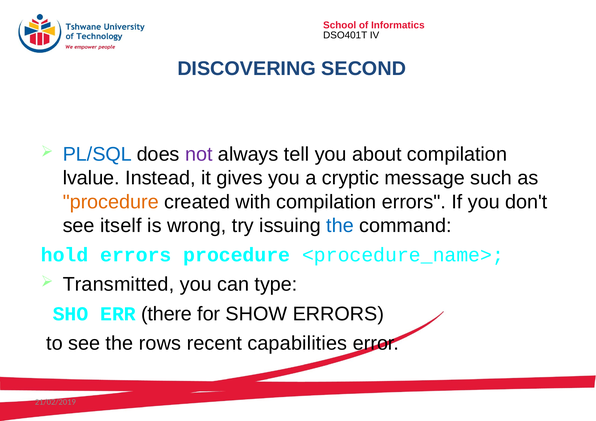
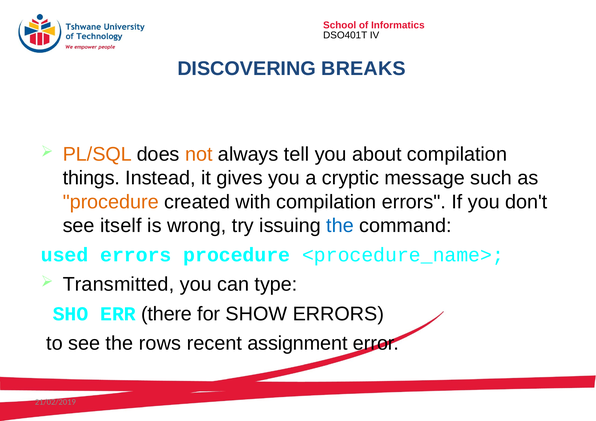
SECOND: SECOND -> BREAKS (364, 69)
PL/SQL colour: blue -> orange (97, 154)
not colour: purple -> orange (199, 154)
lvalue: lvalue -> things (91, 178)
hold: hold -> used (65, 255)
capabilities: capabilities -> assignment (297, 344)
